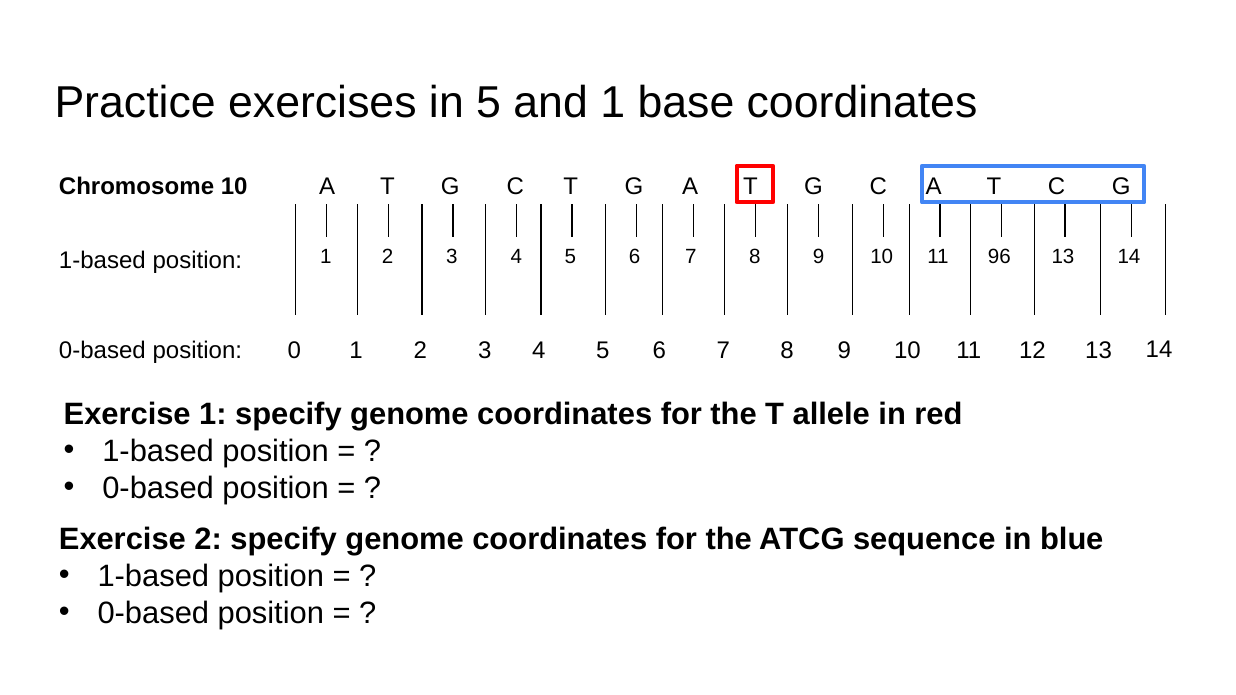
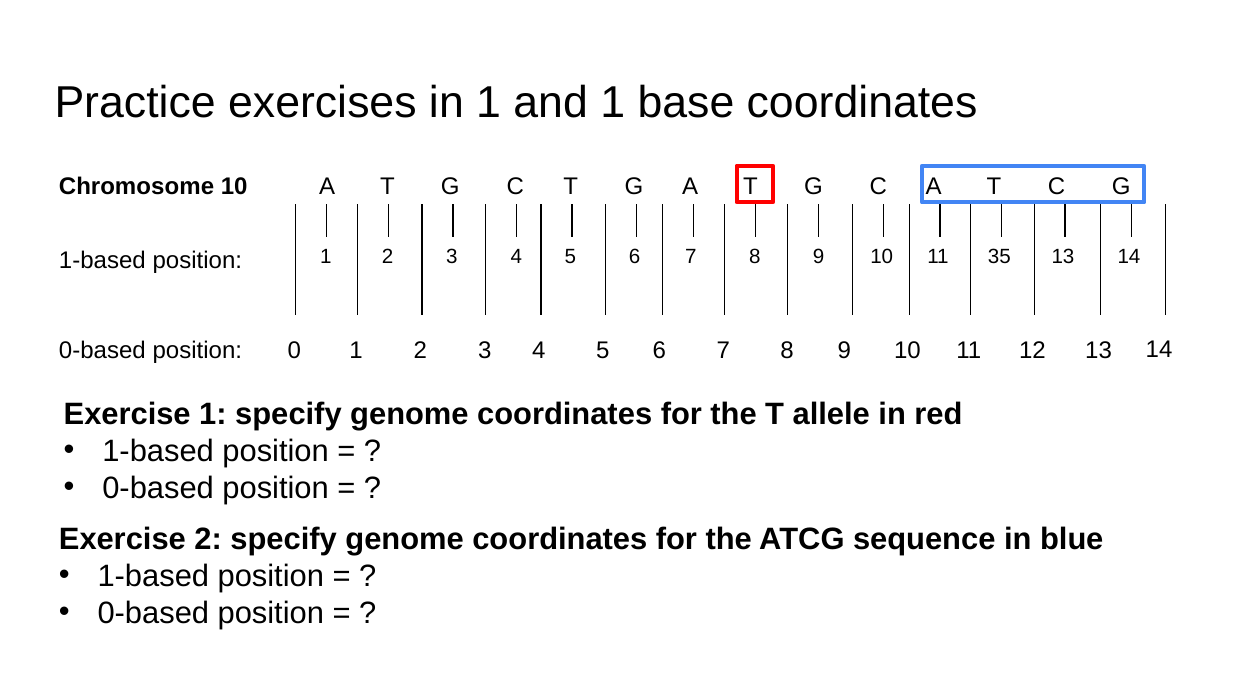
in 5: 5 -> 1 (489, 102)
96: 96 -> 35 (999, 257)
